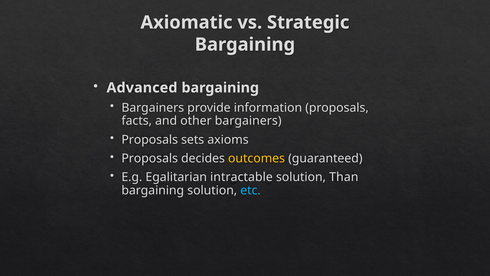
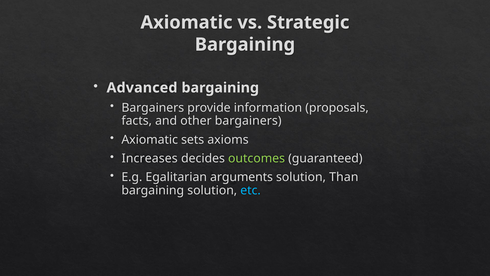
Proposals: Proposals -> Axiomatic (150, 139)
Proposals: Proposals -> Increases (150, 158)
outcomes colour: yellow -> light green (257, 158)
intractable: intractable -> arguments (242, 177)
